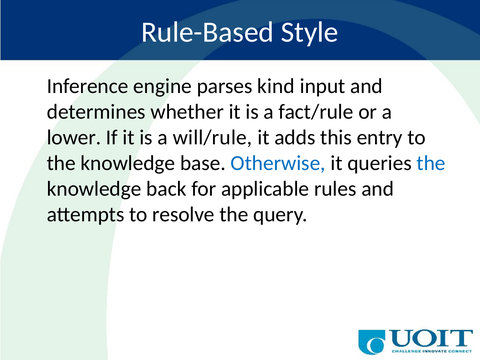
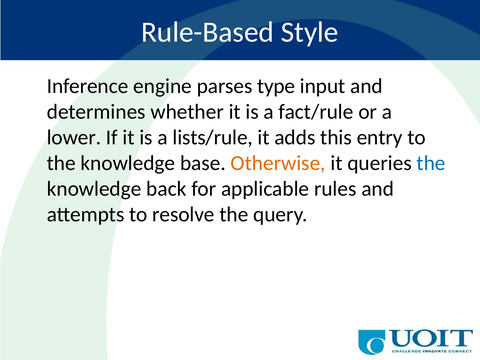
kind: kind -> type (276, 86)
will/rule: will/rule -> lists/rule (213, 137)
Otherwise colour: blue -> orange (278, 163)
